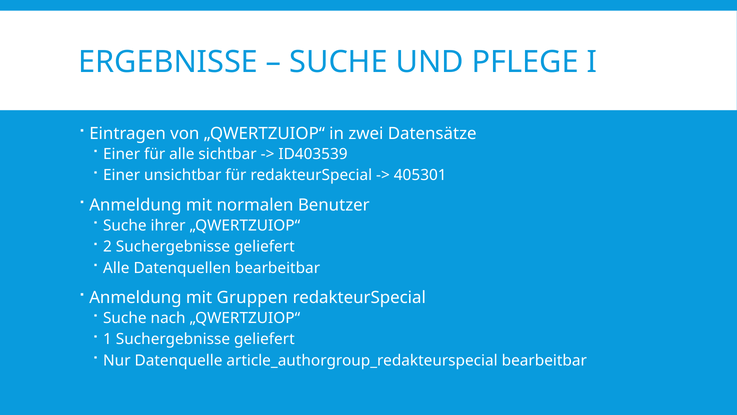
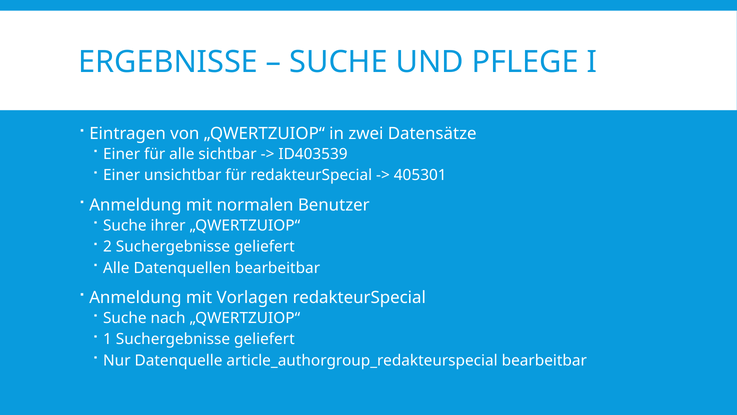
Gruppen: Gruppen -> Vorlagen (252, 297)
